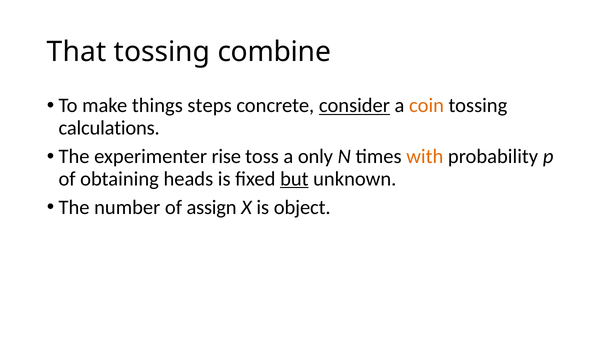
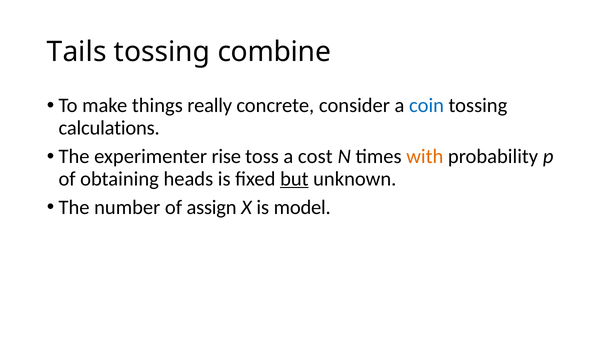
That: That -> Tails (77, 52)
steps: steps -> really (210, 106)
consider underline: present -> none (354, 106)
coin colour: orange -> blue (427, 106)
only: only -> cost (315, 156)
object: object -> model (302, 207)
